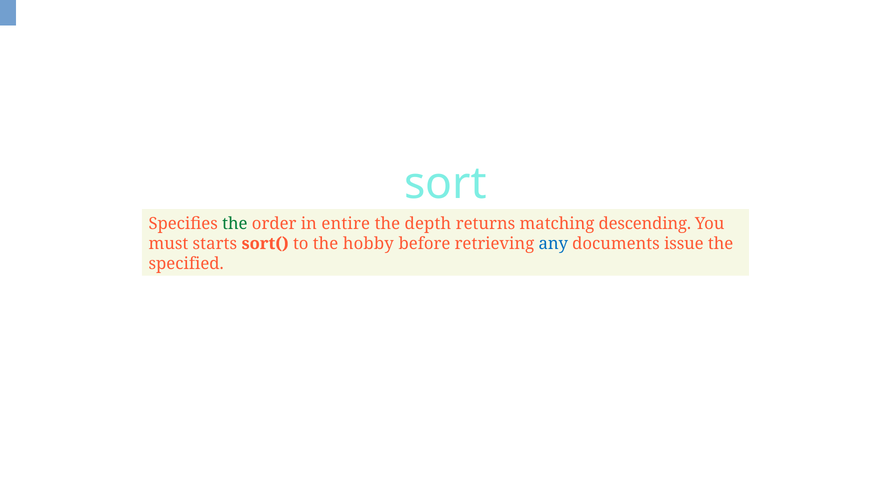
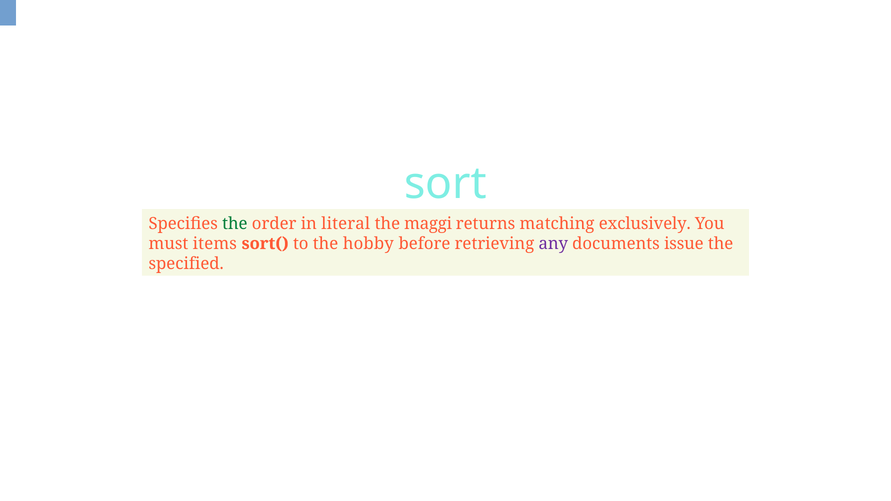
entire: entire -> literal (346, 224)
depth: depth -> maggi (428, 224)
descending: descending -> exclusively (645, 224)
starts: starts -> items (215, 244)
any colour: blue -> purple (553, 244)
